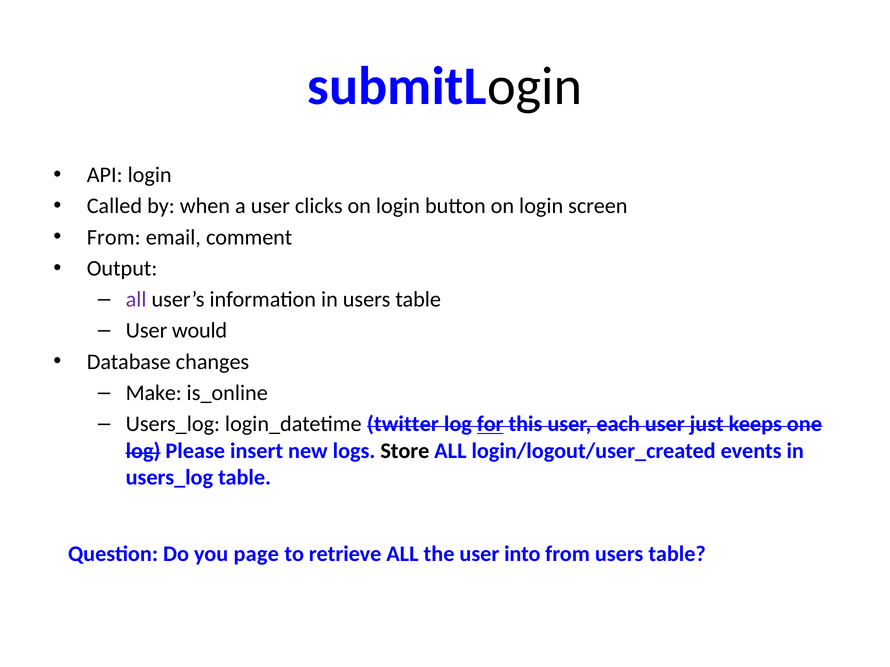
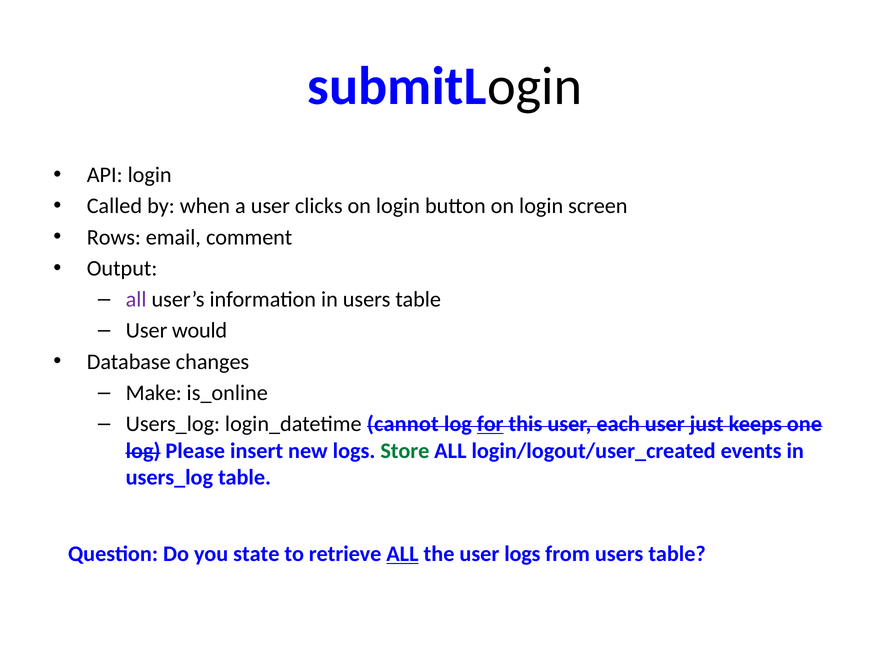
From: From -> Rows (114, 237)
twitter: twitter -> cannot (403, 424)
Store colour: black -> green (405, 451)
page: page -> state (256, 554)
ALL underline: none -> present (402, 554)
user into: into -> logs (522, 554)
